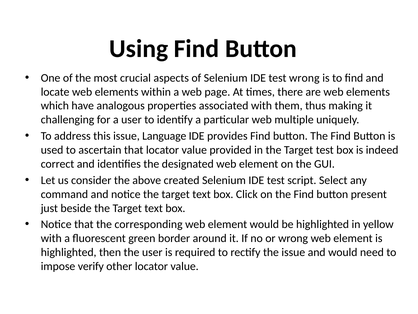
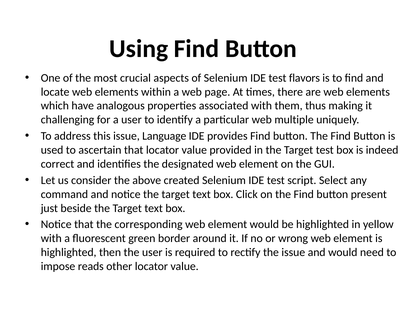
test wrong: wrong -> flavors (304, 78)
verify: verify -> reads (91, 266)
